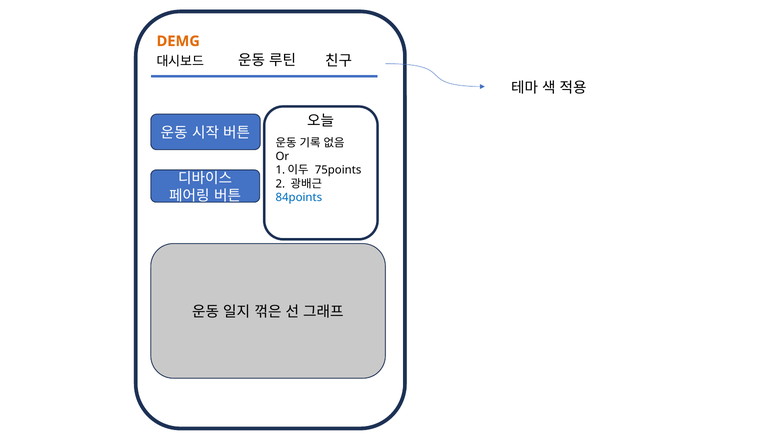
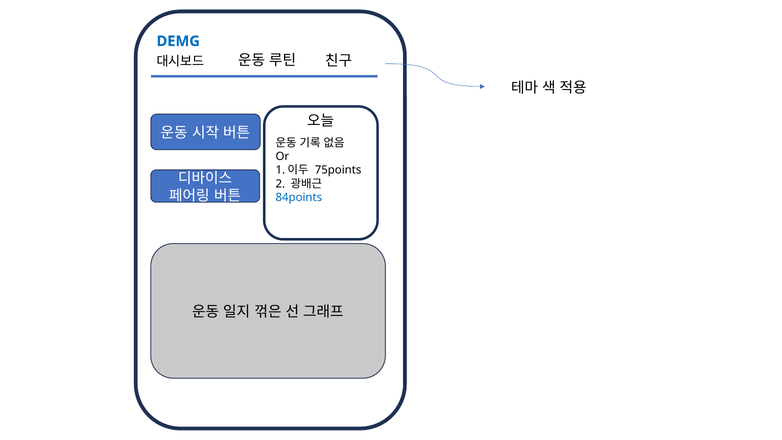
DEMG colour: orange -> blue (178, 41)
